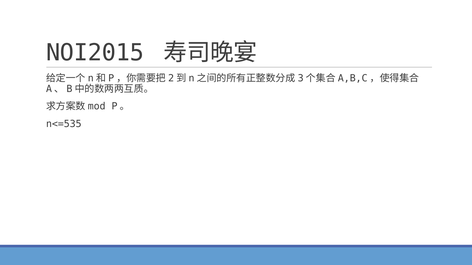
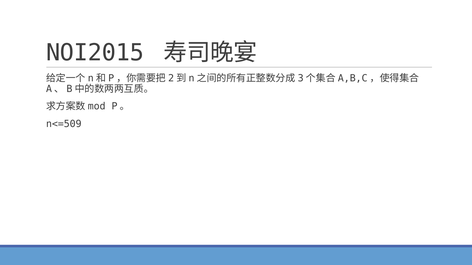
n<=535: n<=535 -> n<=509 (64, 124)
